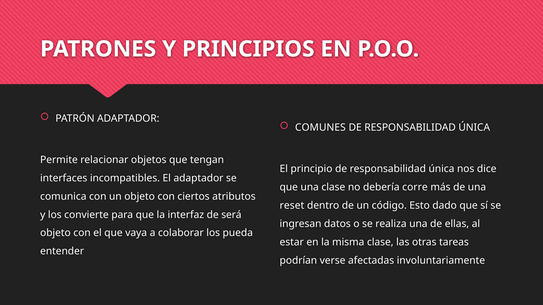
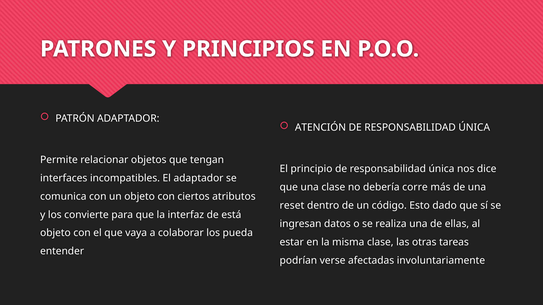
COMUNES: COMUNES -> ATENCIÓN (320, 128)
será: será -> está (231, 215)
